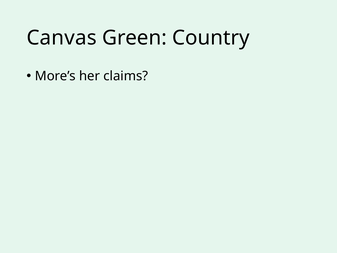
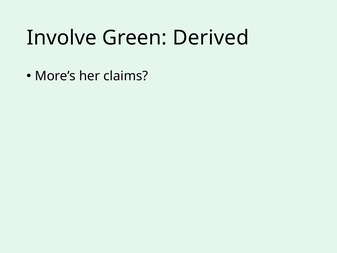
Canvas: Canvas -> Involve (62, 38)
Country: Country -> Derived (211, 38)
